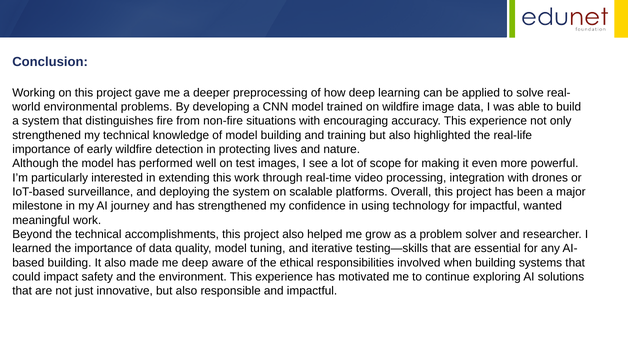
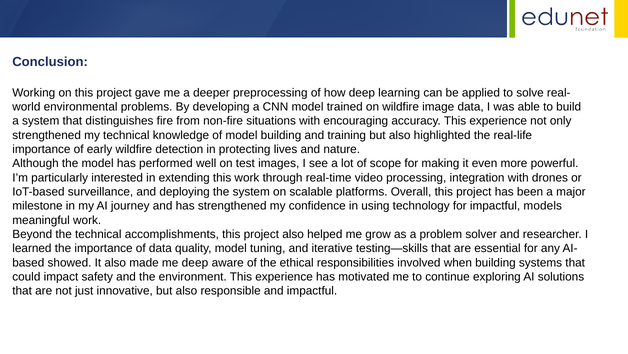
wanted: wanted -> models (543, 206)
building: building -> showed (70, 262)
